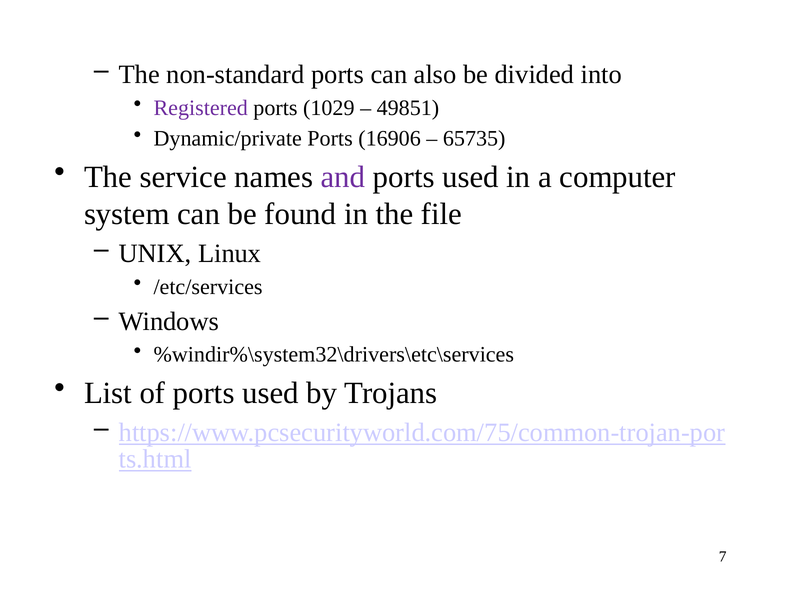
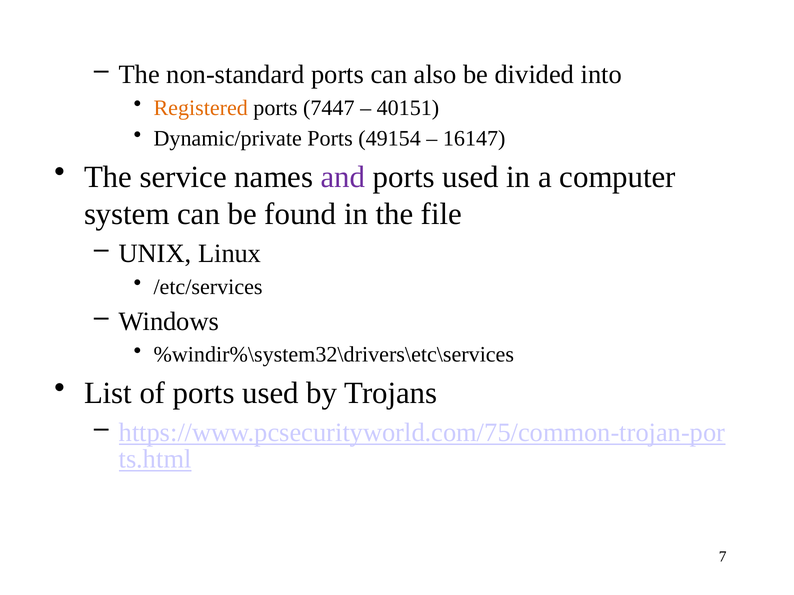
Registered colour: purple -> orange (201, 108)
1029: 1029 -> 7447 (329, 108)
49851: 49851 -> 40151 (408, 108)
16906: 16906 -> 49154 (390, 139)
65735: 65735 -> 16147 (474, 139)
